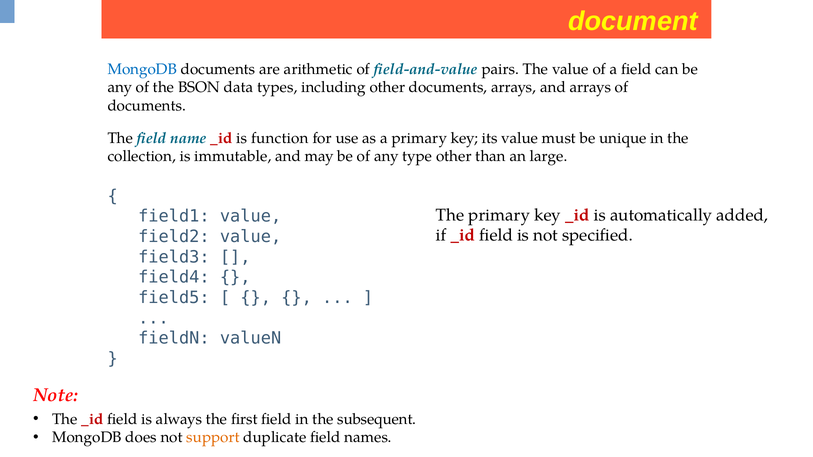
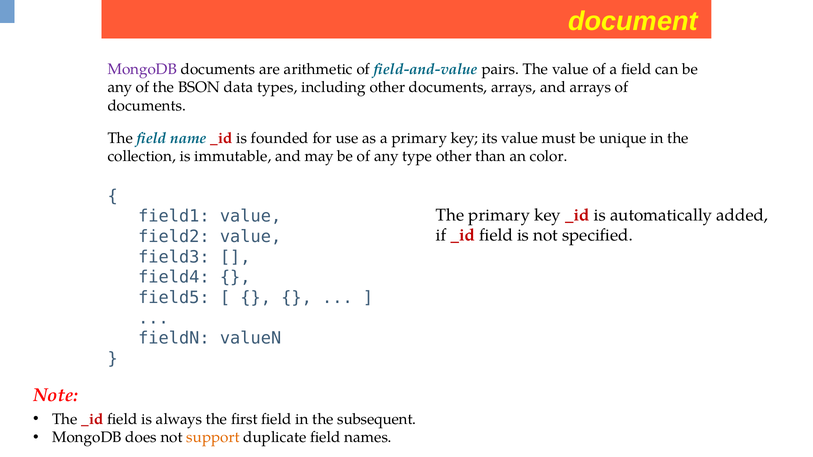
MongoDB colour: blue -> purple (142, 69)
function: function -> founded (280, 138)
large: large -> color (549, 157)
